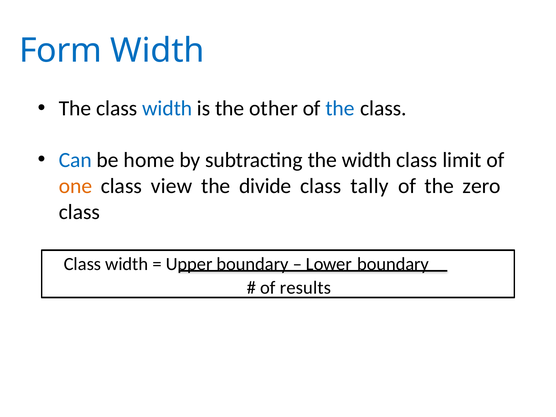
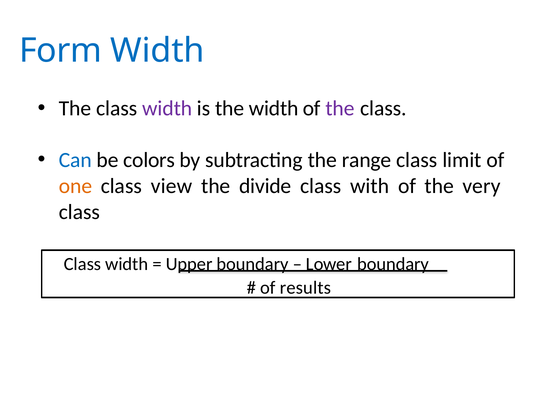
width colour: blue -> purple (167, 109)
the other: other -> width (274, 109)
the colour: blue -> purple (340, 109)
home: home -> colors (149, 160)
the width: width -> range (367, 160)
tally: tally -> with (370, 186)
zero: zero -> very (481, 186)
